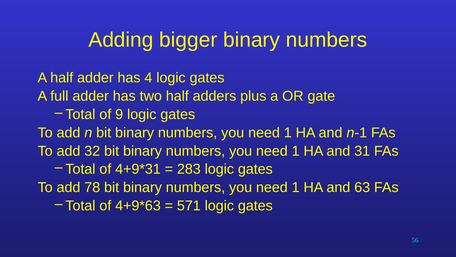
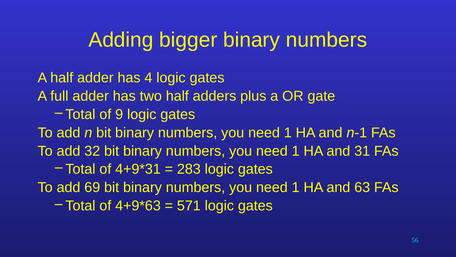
78: 78 -> 69 (92, 187)
